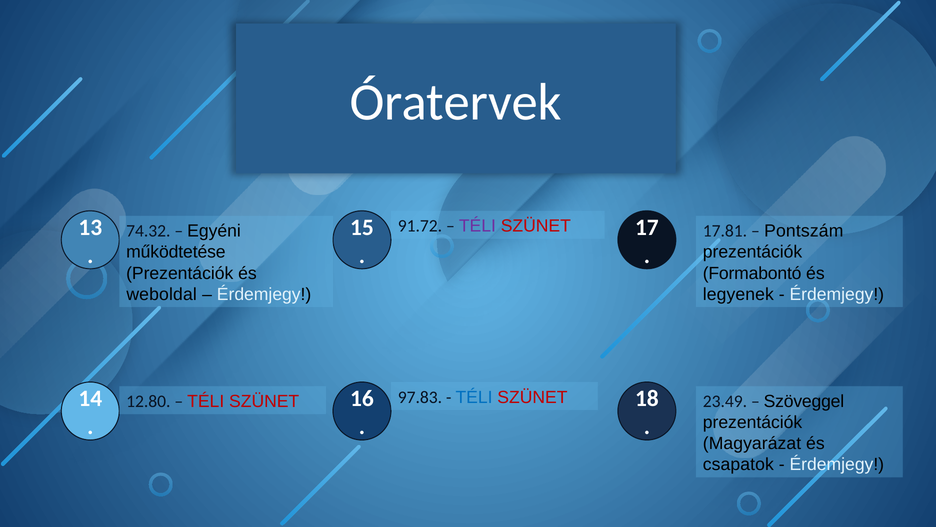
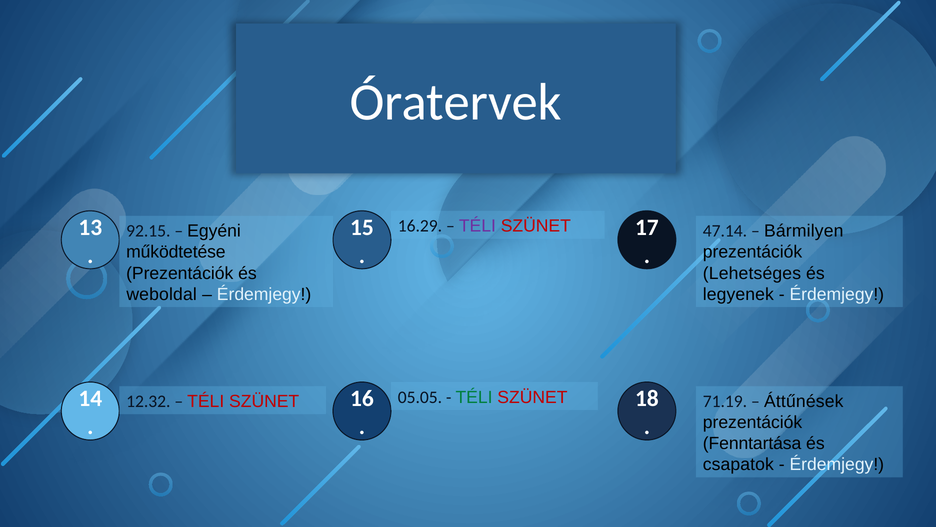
91.72: 91.72 -> 16.29 (420, 226)
74.32: 74.32 -> 92.15 (148, 231)
17.81: 17.81 -> 47.14 (725, 231)
Pontszám: Pontszám -> Bármilyen (804, 231)
Formabontó: Formabontó -> Lehetséges (752, 273)
97.83: 97.83 -> 05.05 (420, 397)
TÉLI colour: blue -> green (474, 397)
12.80: 12.80 -> 12.32 (148, 401)
23.49: 23.49 -> 71.19 (725, 401)
Szöveggel: Szöveggel -> Áttűnések (804, 401)
Magyarázat: Magyarázat -> Fenntartása (752, 443)
